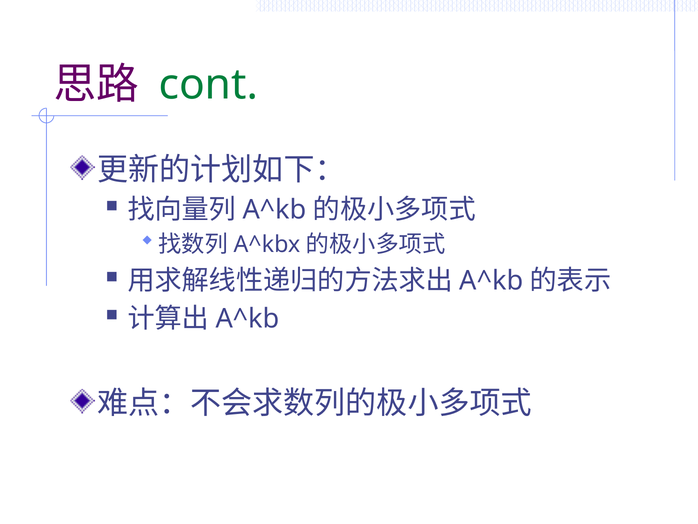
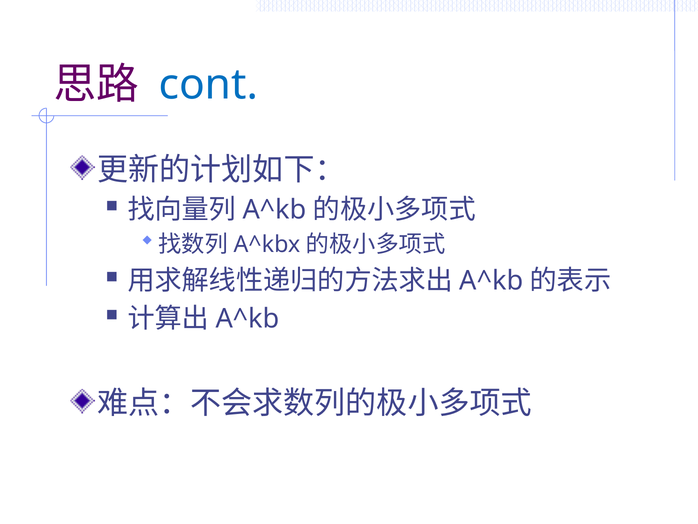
cont colour: green -> blue (208, 84)
